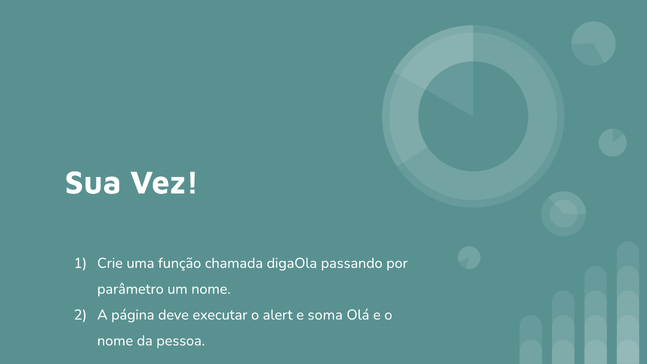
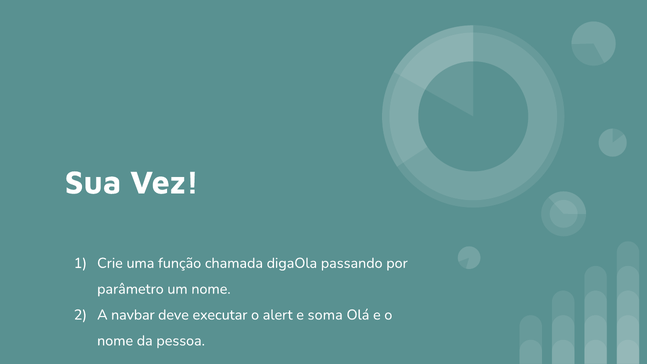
página: página -> navbar (133, 315)
